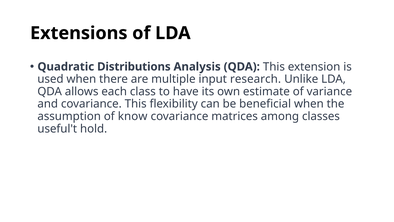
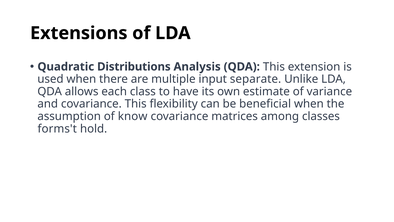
research: research -> separate (256, 79)
useful't: useful't -> forms't (57, 129)
